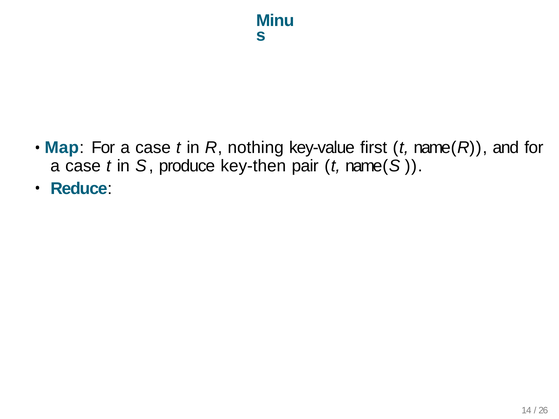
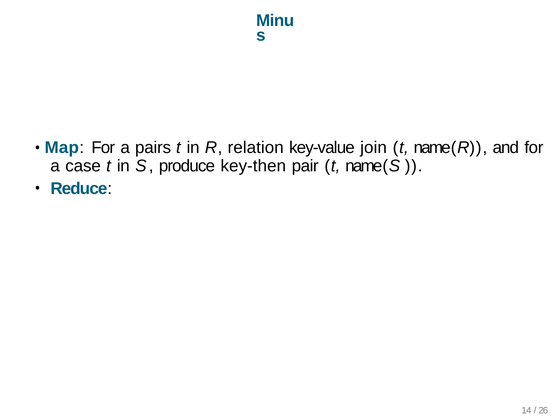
Map For a case: case -> pairs (153, 148)
nothing: nothing -> relation (256, 148)
ﬁrst: ﬁrst -> join (374, 148)
